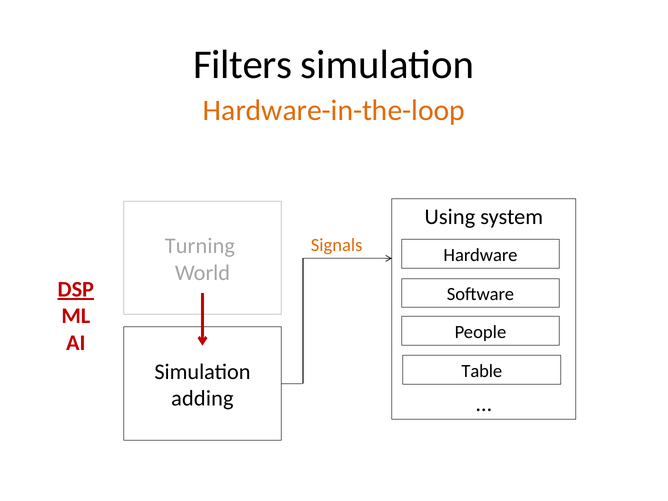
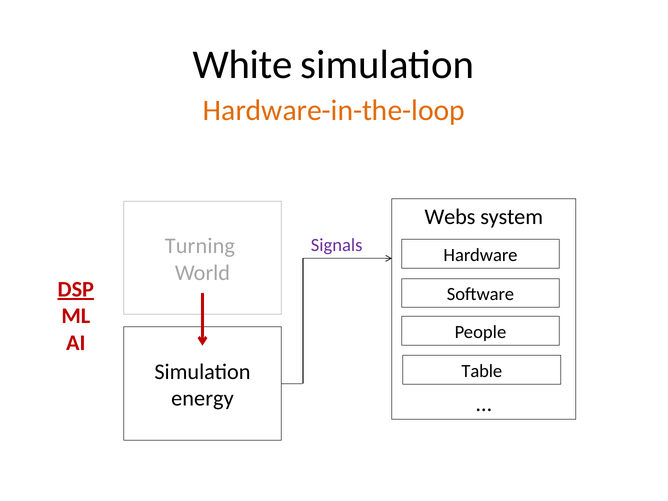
Filters: Filters -> White (243, 65)
Using: Using -> Webs (450, 217)
Signals colour: orange -> purple (337, 245)
adding: adding -> energy (202, 398)
